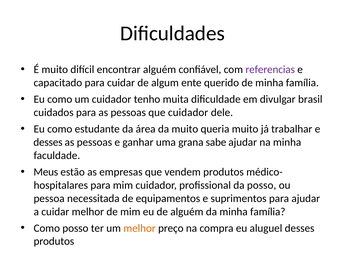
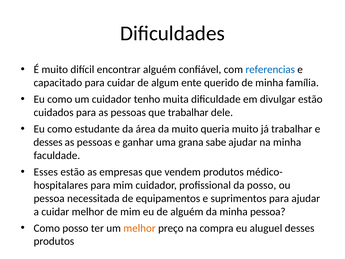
referencias colour: purple -> blue (270, 69)
divulgar brasil: brasil -> estão (310, 99)
que cuidador: cuidador -> trabalhar (188, 112)
Meus: Meus -> Esses (46, 172)
da minha família: família -> pessoa (268, 211)
